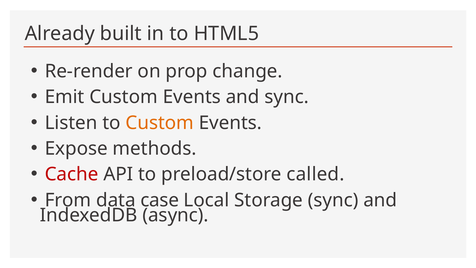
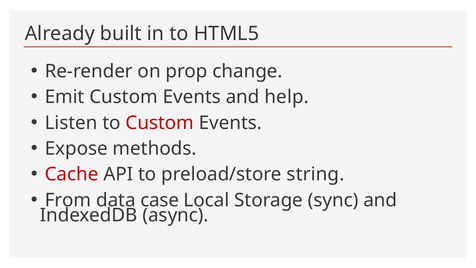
and sync: sync -> help (287, 97)
Custom colour: orange -> red (160, 123)
called: called -> string (316, 174)
